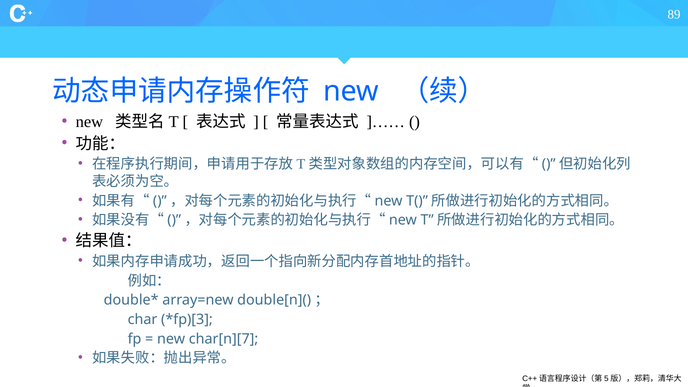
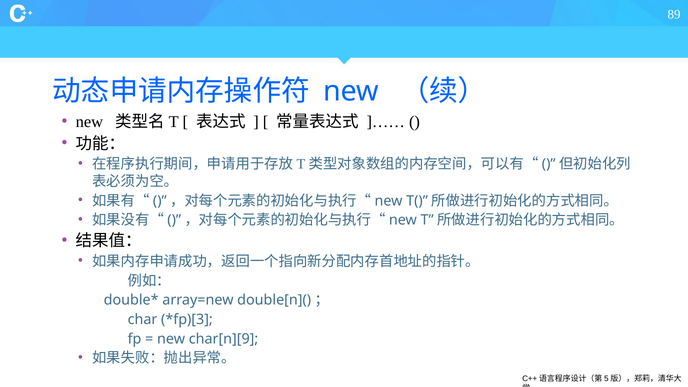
char[n][7: char[n][7 -> char[n][9 (224, 339)
